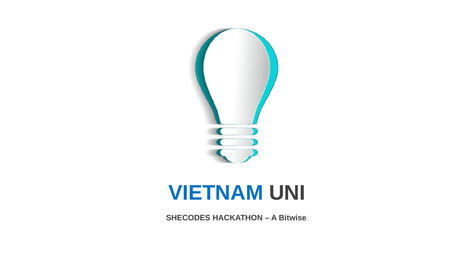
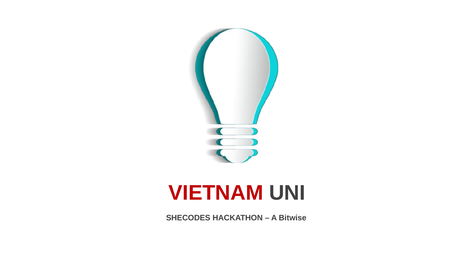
VIETNAM colour: blue -> red (216, 193)
